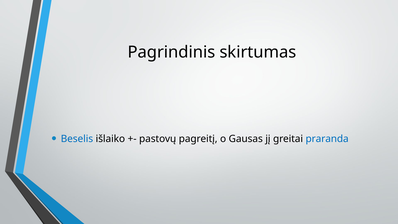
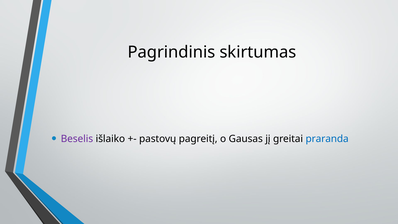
Beselis colour: blue -> purple (77, 139)
